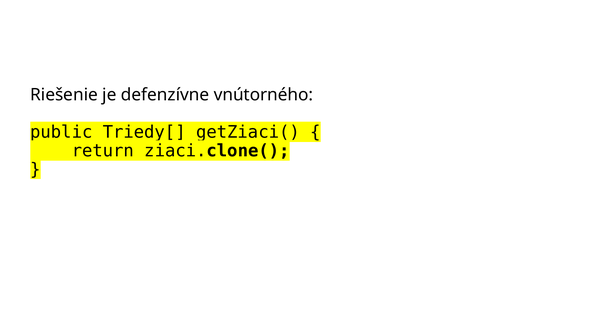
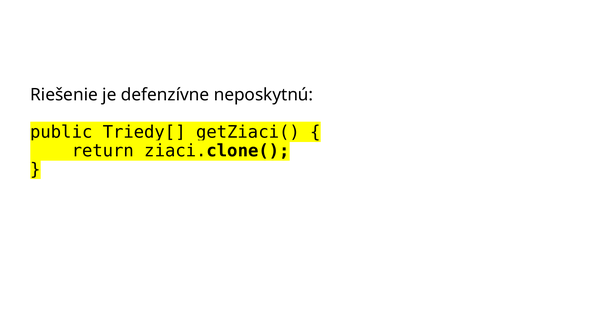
vnútorného: vnútorného -> neposkytnú (263, 95)
